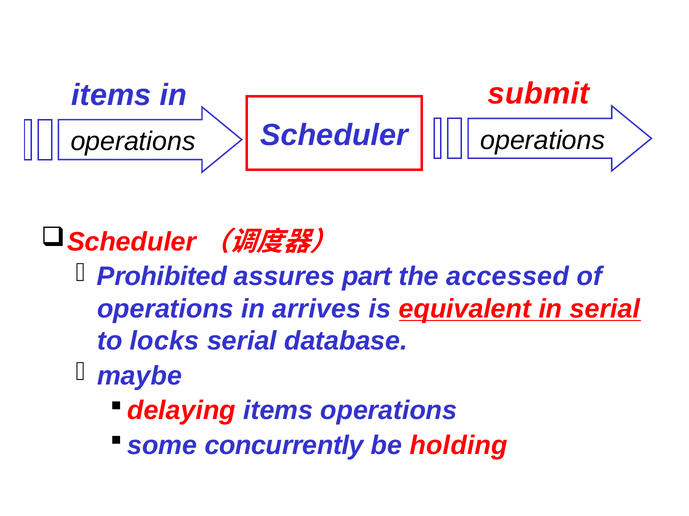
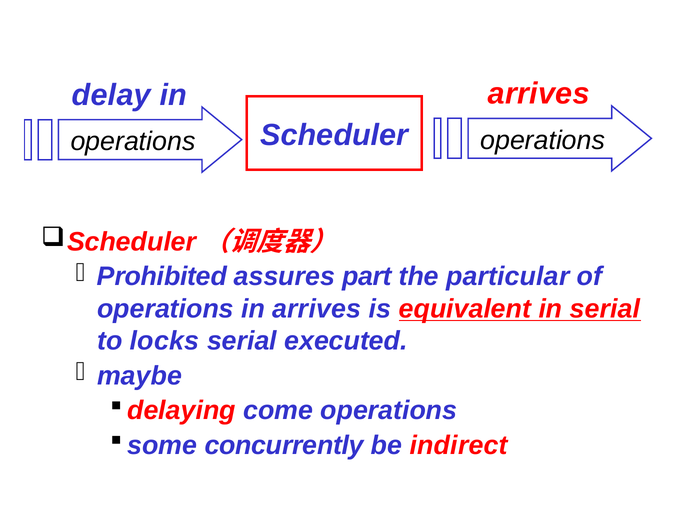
submit: submit -> arrives (539, 94)
items: items -> delay (111, 95)
accessed: accessed -> particular (508, 277)
database: database -> executed (346, 341)
items: items -> come (278, 411)
holding: holding -> indirect (459, 446)
